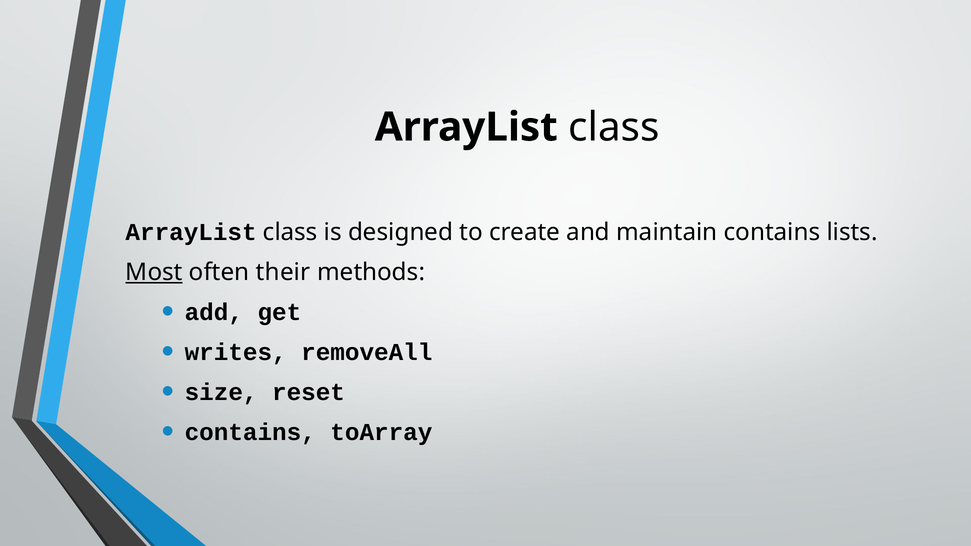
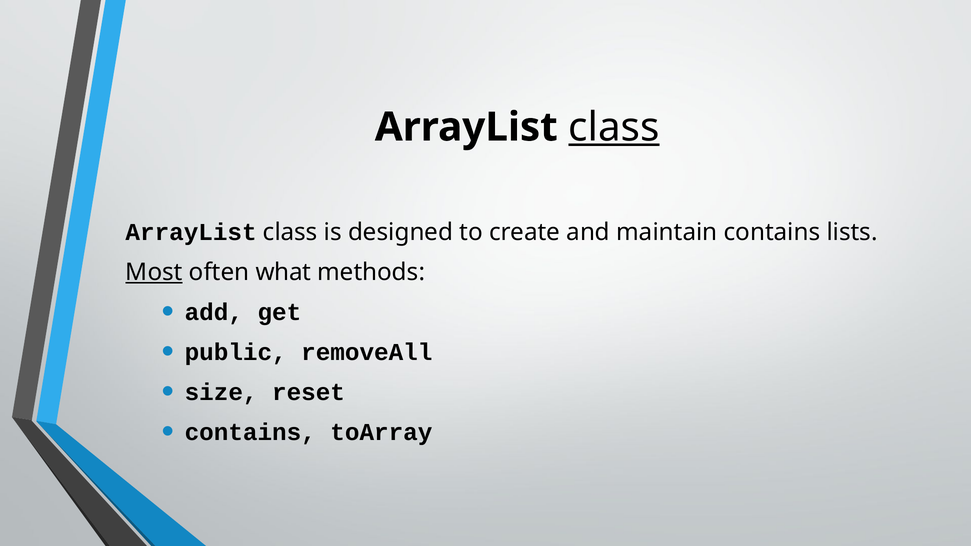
class underline: none -> present (614, 127)
their: their -> what (283, 272)
writes: writes -> public (236, 352)
